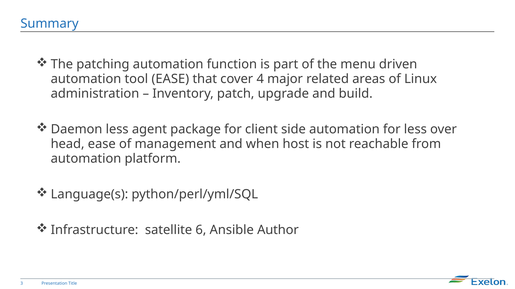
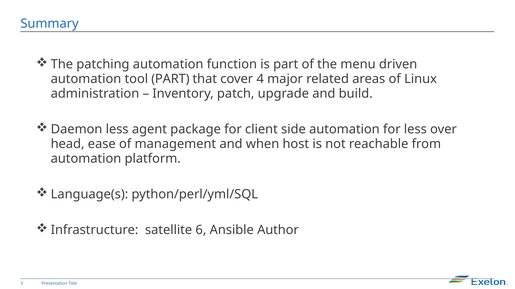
tool EASE: EASE -> PART (170, 79)
